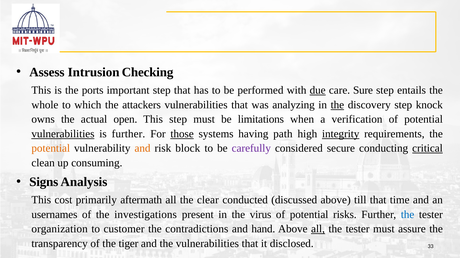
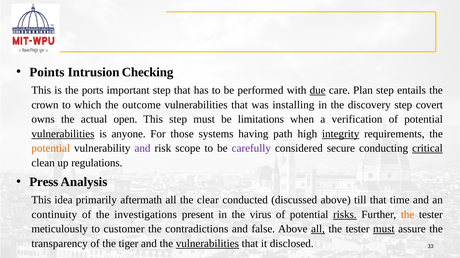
Assess: Assess -> Points (47, 72)
Sure: Sure -> Plan (363, 91)
whole: whole -> crown (45, 105)
attackers: attackers -> outcome (141, 105)
analyzing: analyzing -> installing (293, 105)
the underline: present -> none (337, 105)
knock: knock -> covert (429, 105)
is further: further -> anyone (129, 134)
those underline: present -> none (182, 134)
and colour: orange -> purple (143, 149)
block: block -> scope (188, 149)
consuming: consuming -> regulations (97, 163)
Signs: Signs -> Press (44, 182)
cost: cost -> idea (63, 201)
usernames: usernames -> continuity (54, 215)
risks underline: none -> present (345, 215)
the colour: blue -> orange (408, 215)
organization: organization -> meticulously (60, 230)
hand: hand -> false (263, 230)
must underline: none -> present (384, 230)
vulnerabilities underline: none -> present (207, 244)
